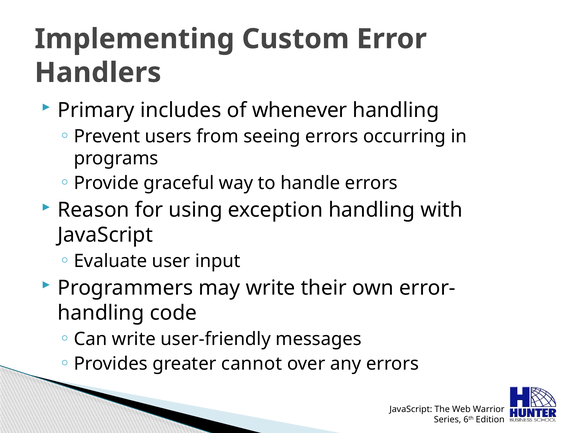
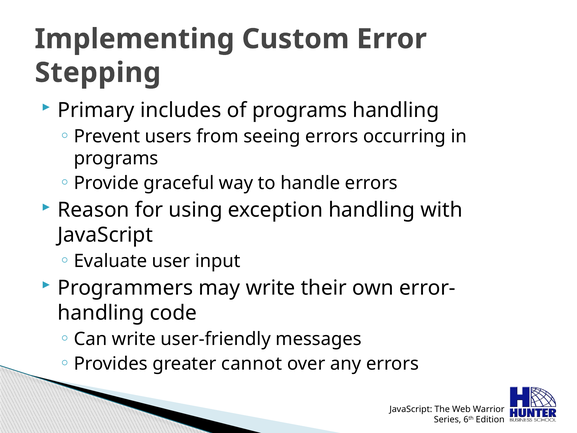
Handlers: Handlers -> Stepping (98, 73)
of whenever: whenever -> programs (300, 110)
